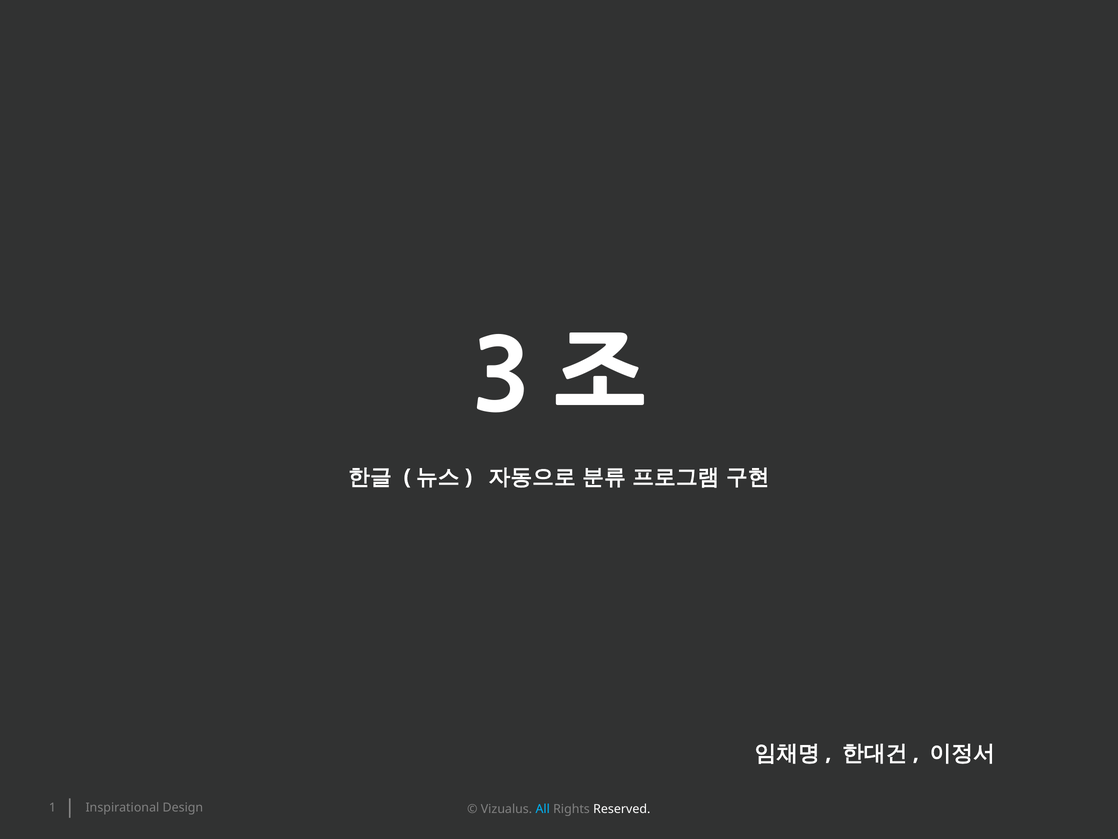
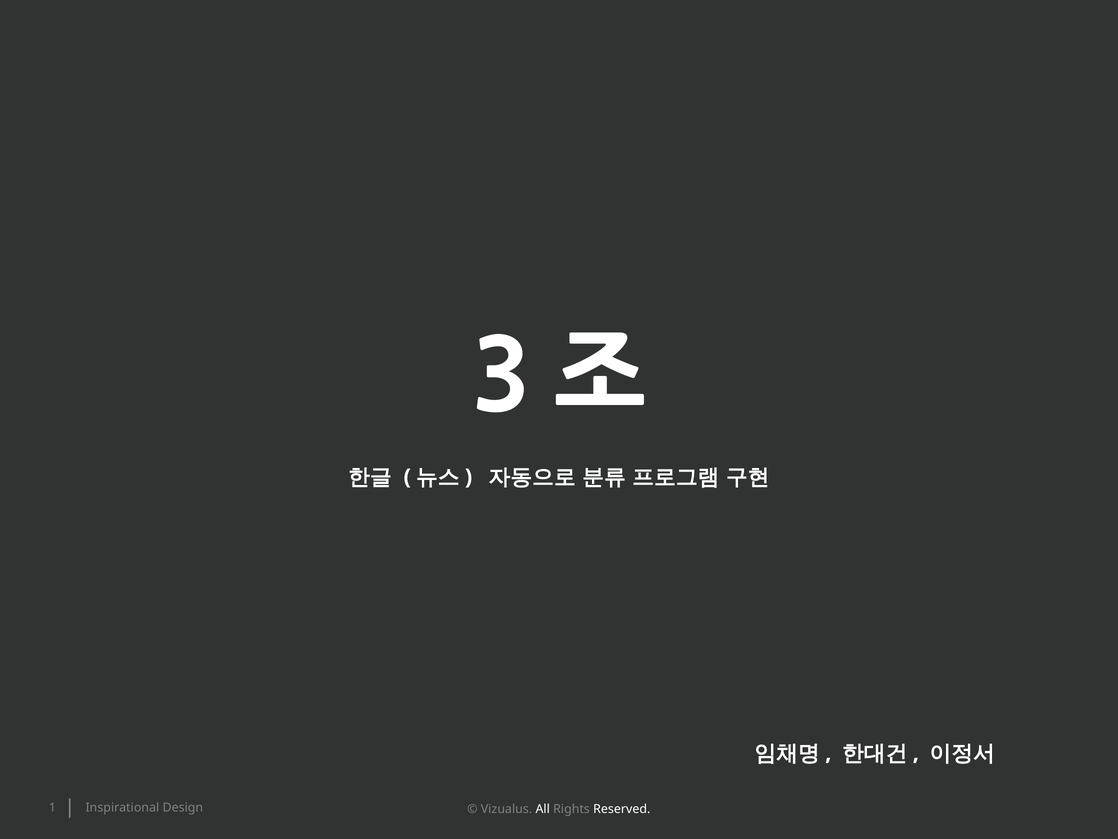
All colour: light blue -> white (543, 809)
